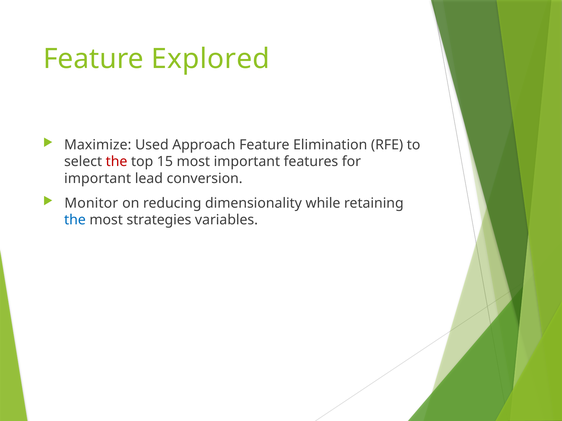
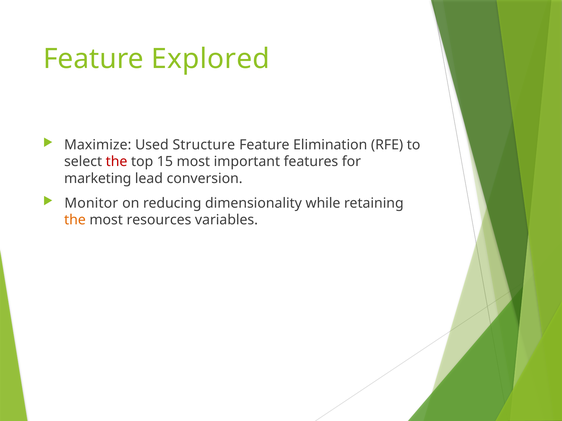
Approach: Approach -> Structure (204, 145)
important: important -> marketing (98, 179)
the colour: blue -> orange (75, 220)
strategies: strategies -> resources (159, 220)
